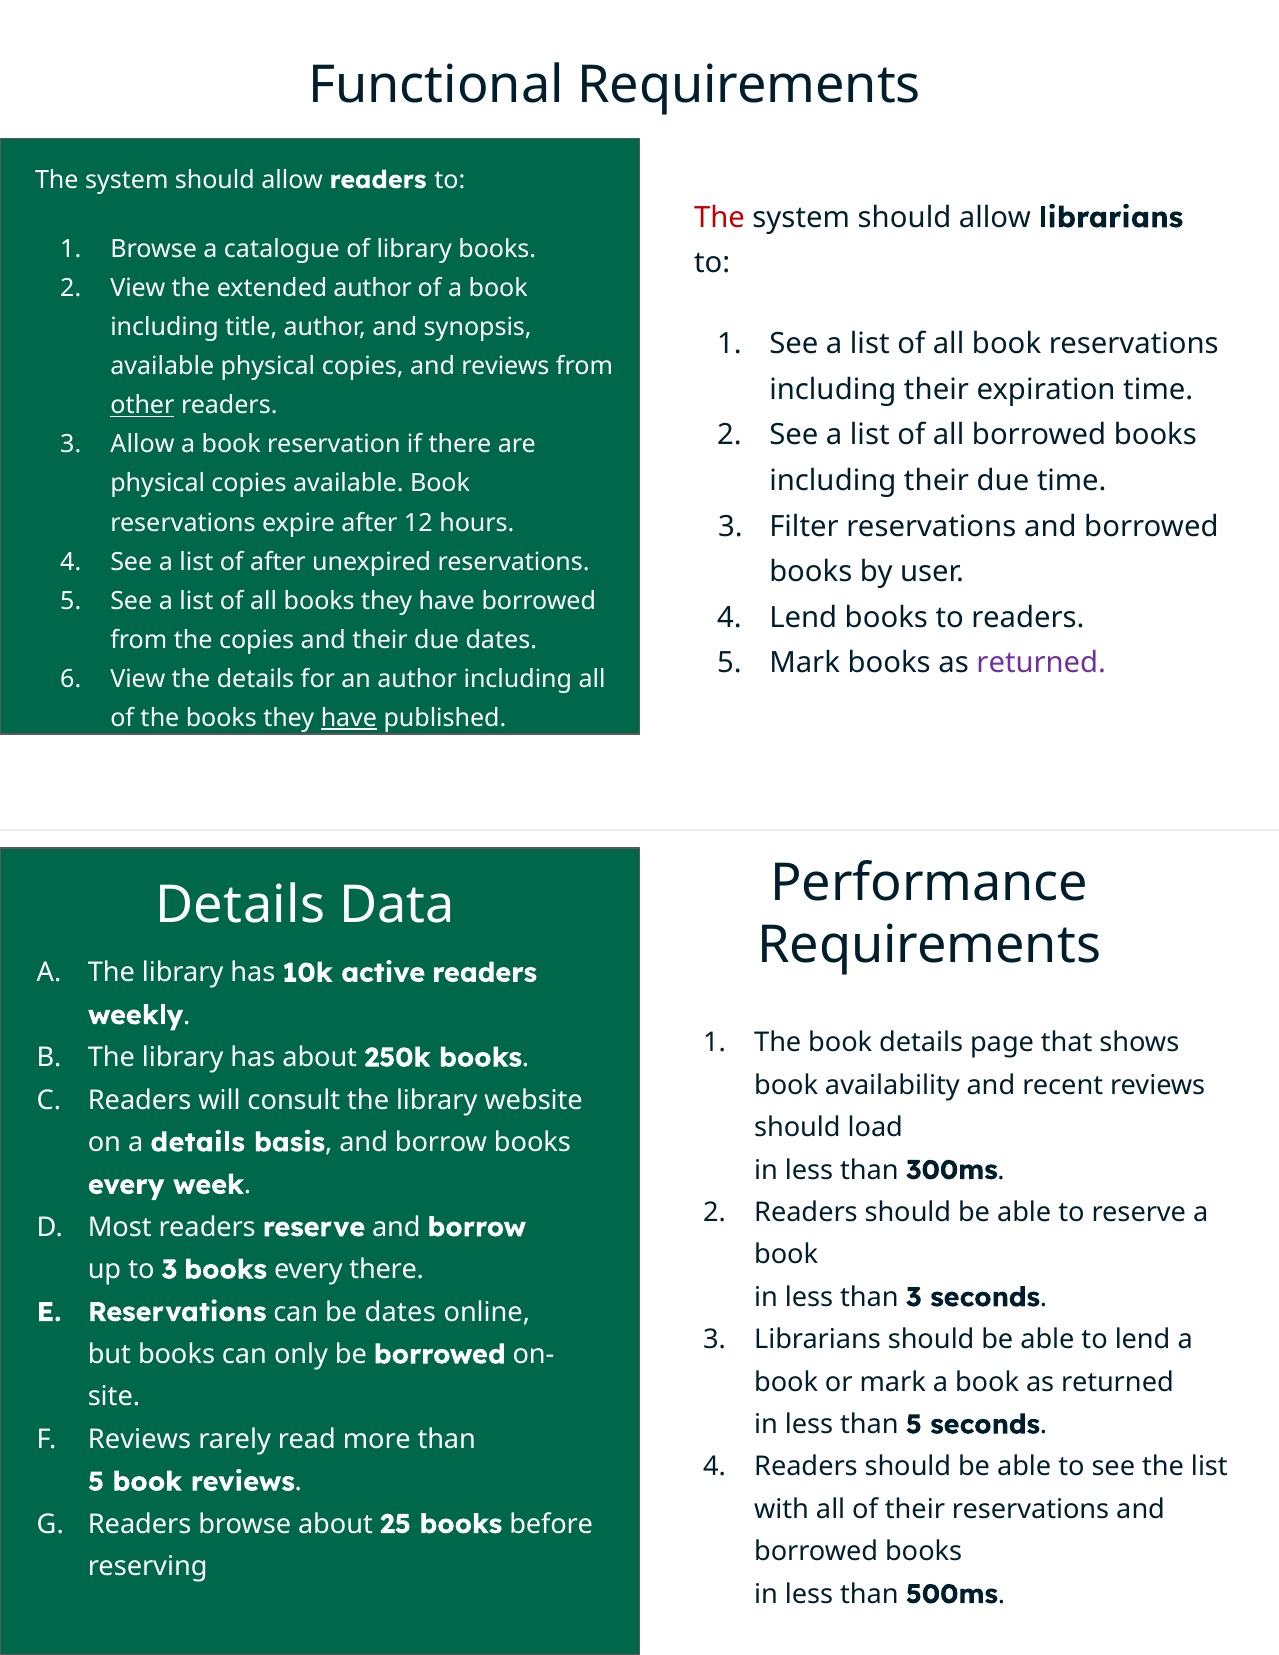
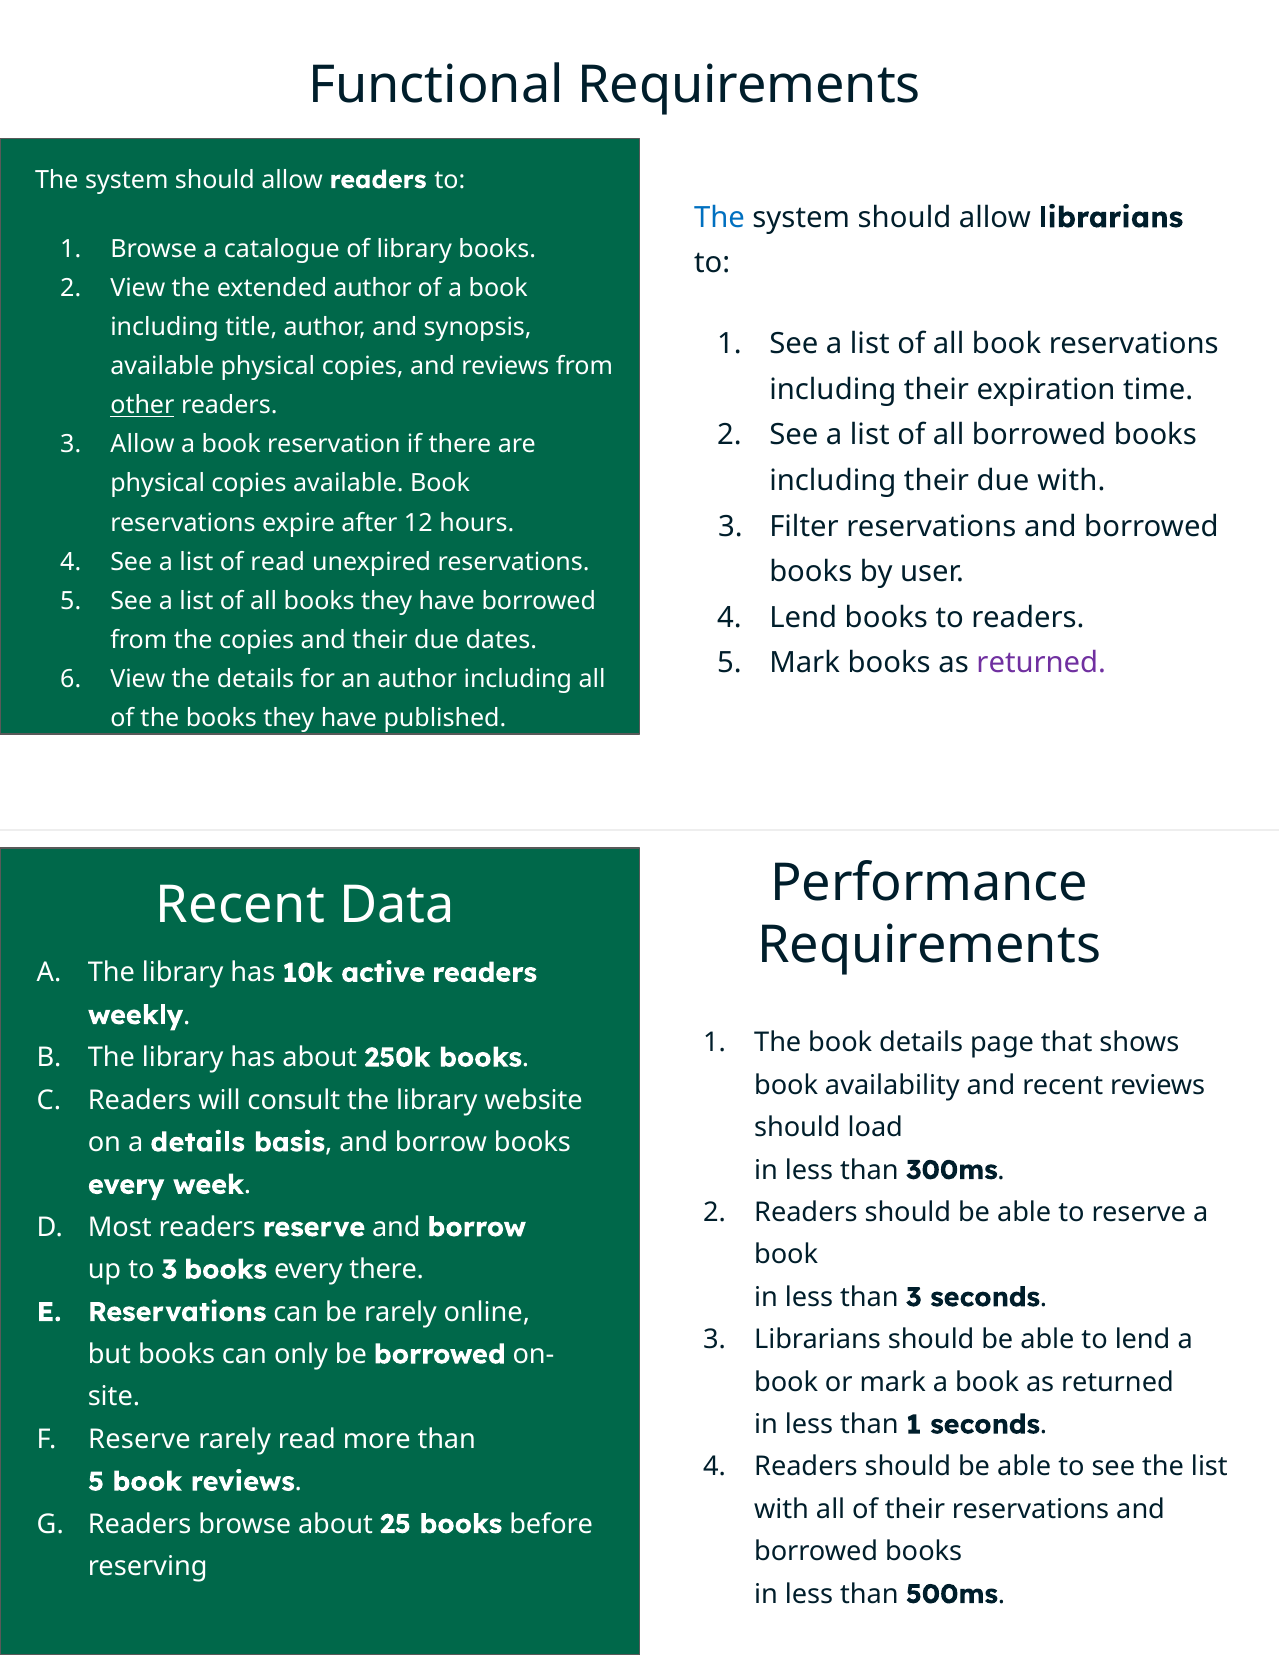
The colour: red -> blue (719, 218)
due time: time -> with (1071, 481)
of after: after -> read (278, 562)
have underline: present -> none (349, 718)
Details: Details -> Recent (240, 905)
be dates: dates -> rarely (400, 1312)
less than 5: 5 -> 1 (914, 1425)
Reviews: Reviews -> Reserve (139, 1440)
